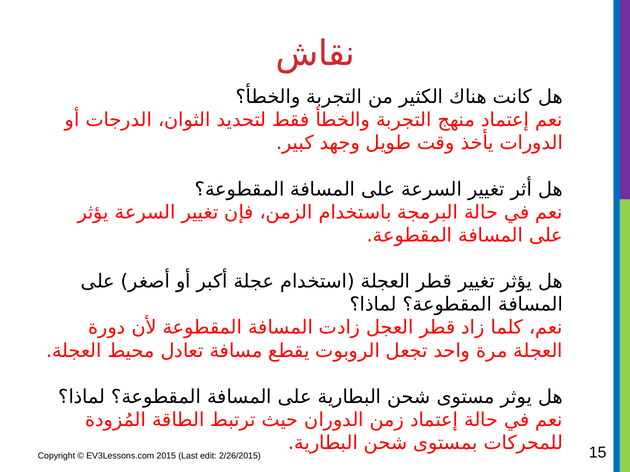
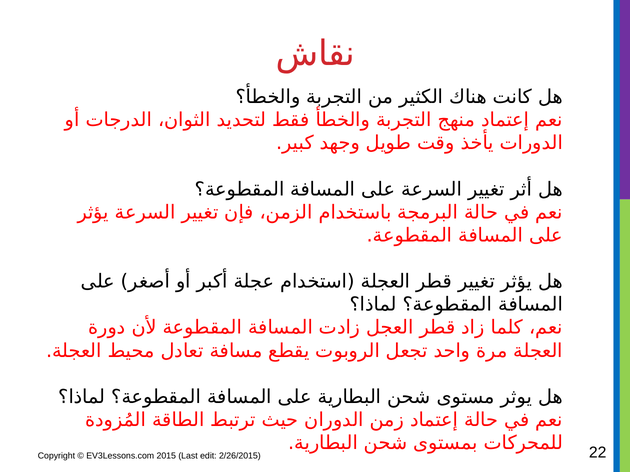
15: 15 -> 22 (598, 453)
